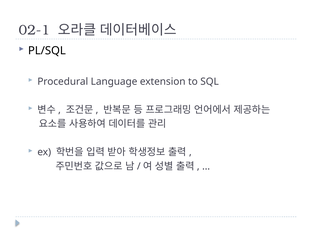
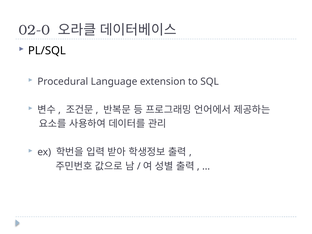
02-1: 02-1 -> 02-0 (34, 30)
